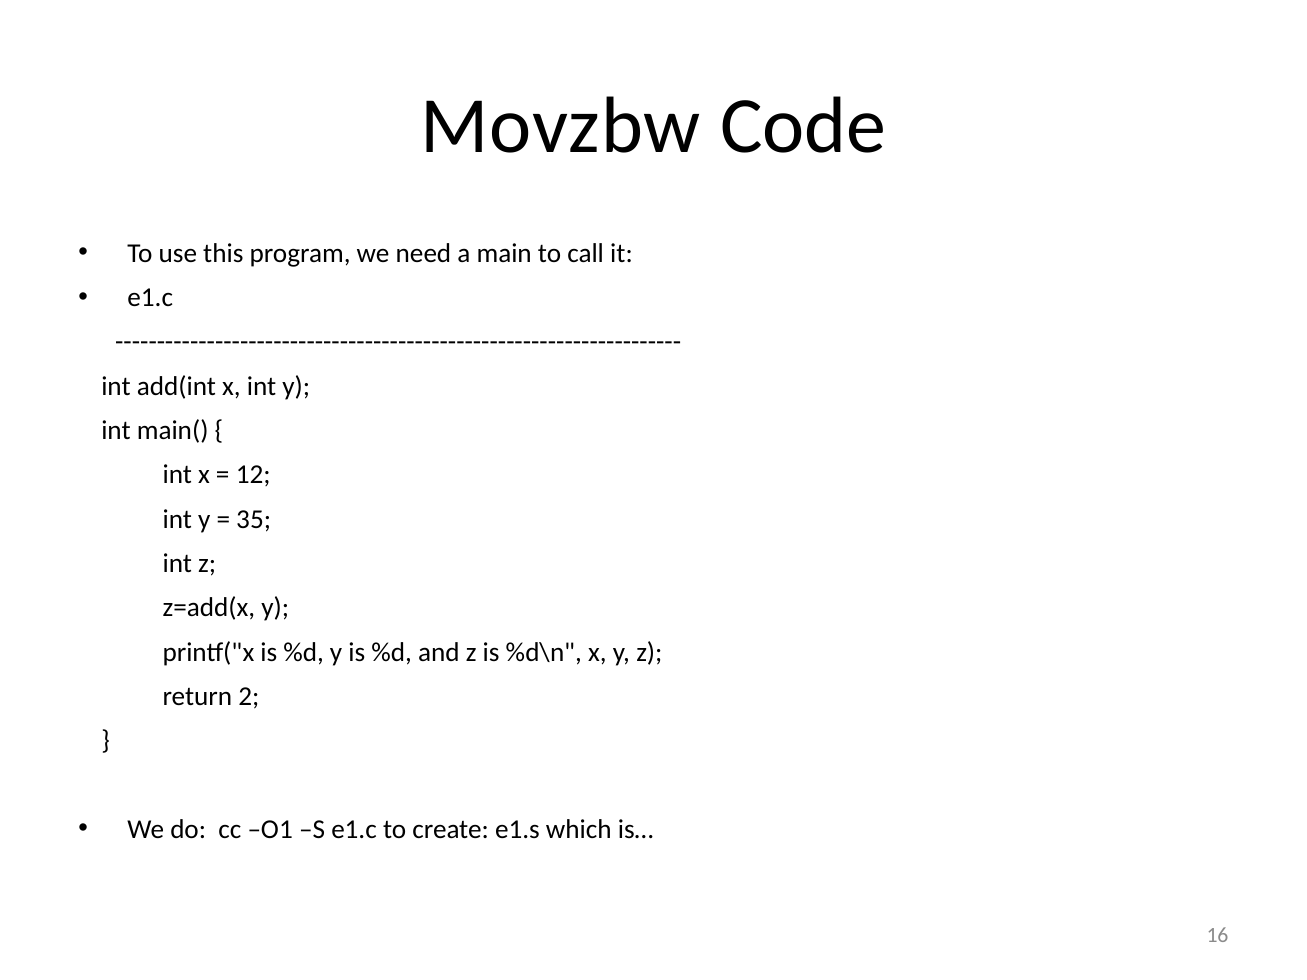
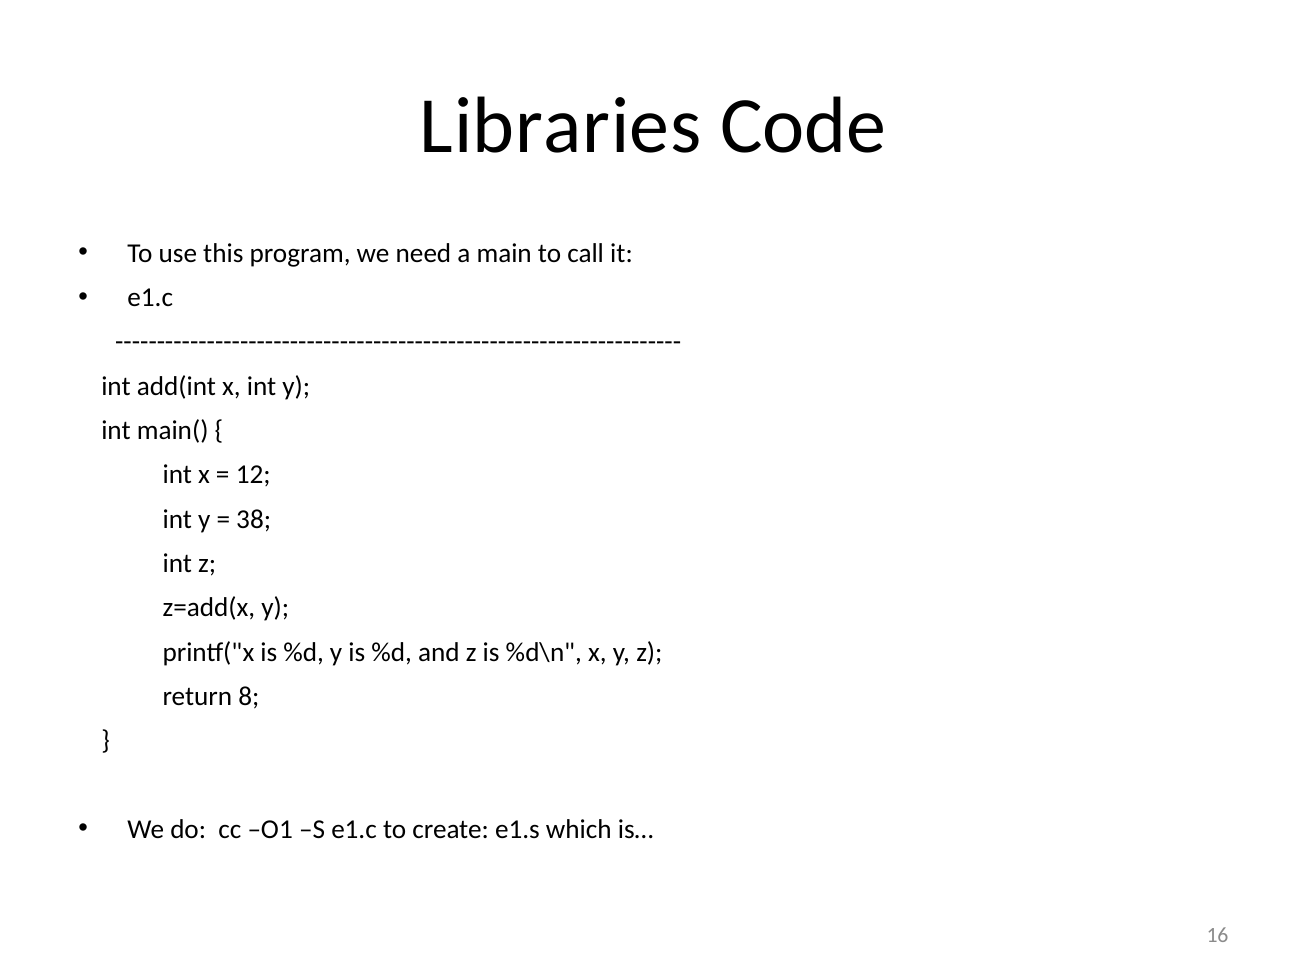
Movzbw: Movzbw -> Libraries (561, 127)
35: 35 -> 38 (254, 519)
2: 2 -> 8 (249, 697)
